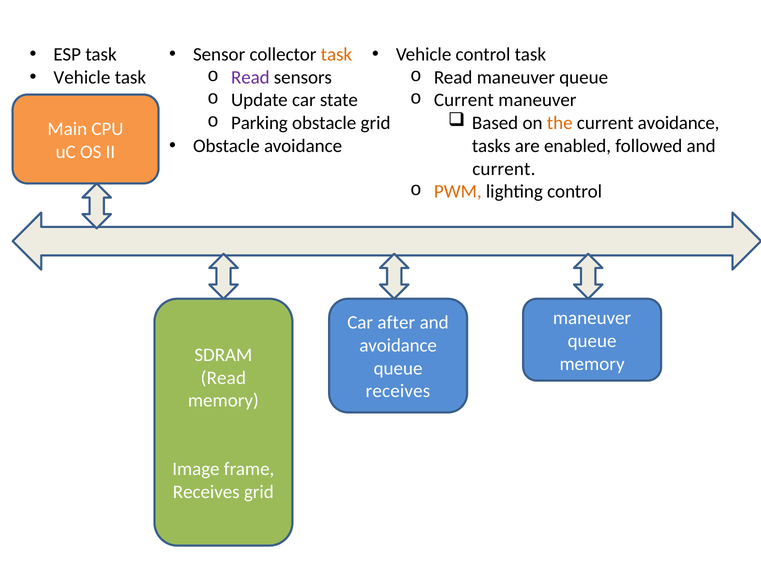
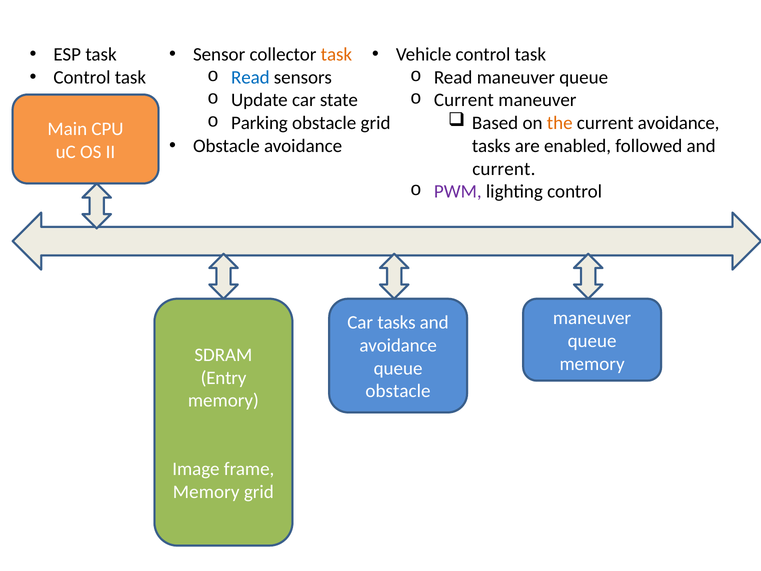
Vehicle: Vehicle -> Control (82, 77)
Read colour: purple -> blue (250, 77)
PWM colour: orange -> purple (458, 191)
Car after: after -> tasks (397, 323)
Read: Read -> Entry (224, 378)
receives: receives -> obstacle (398, 391)
Receives: Receives -> Memory (206, 492)
